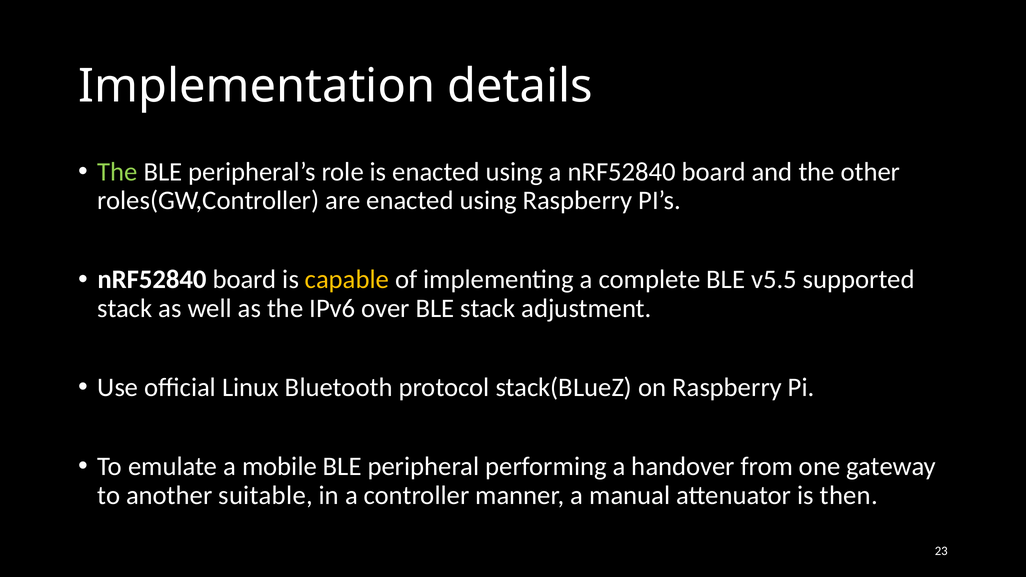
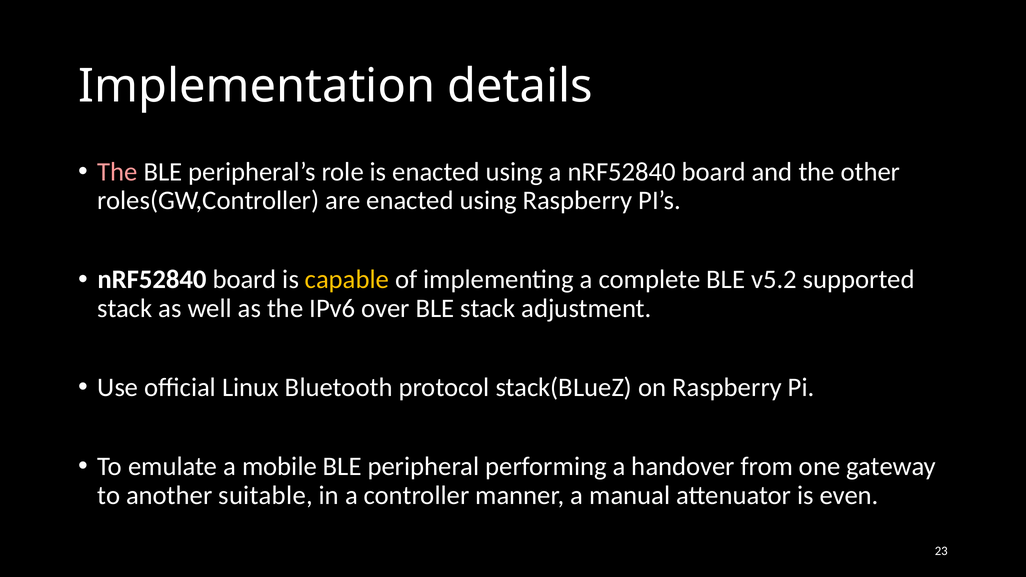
The colour: light green -> pink (118, 172)
v5.5: v5.5 -> v5.2 (774, 280)
then: then -> even (849, 495)
